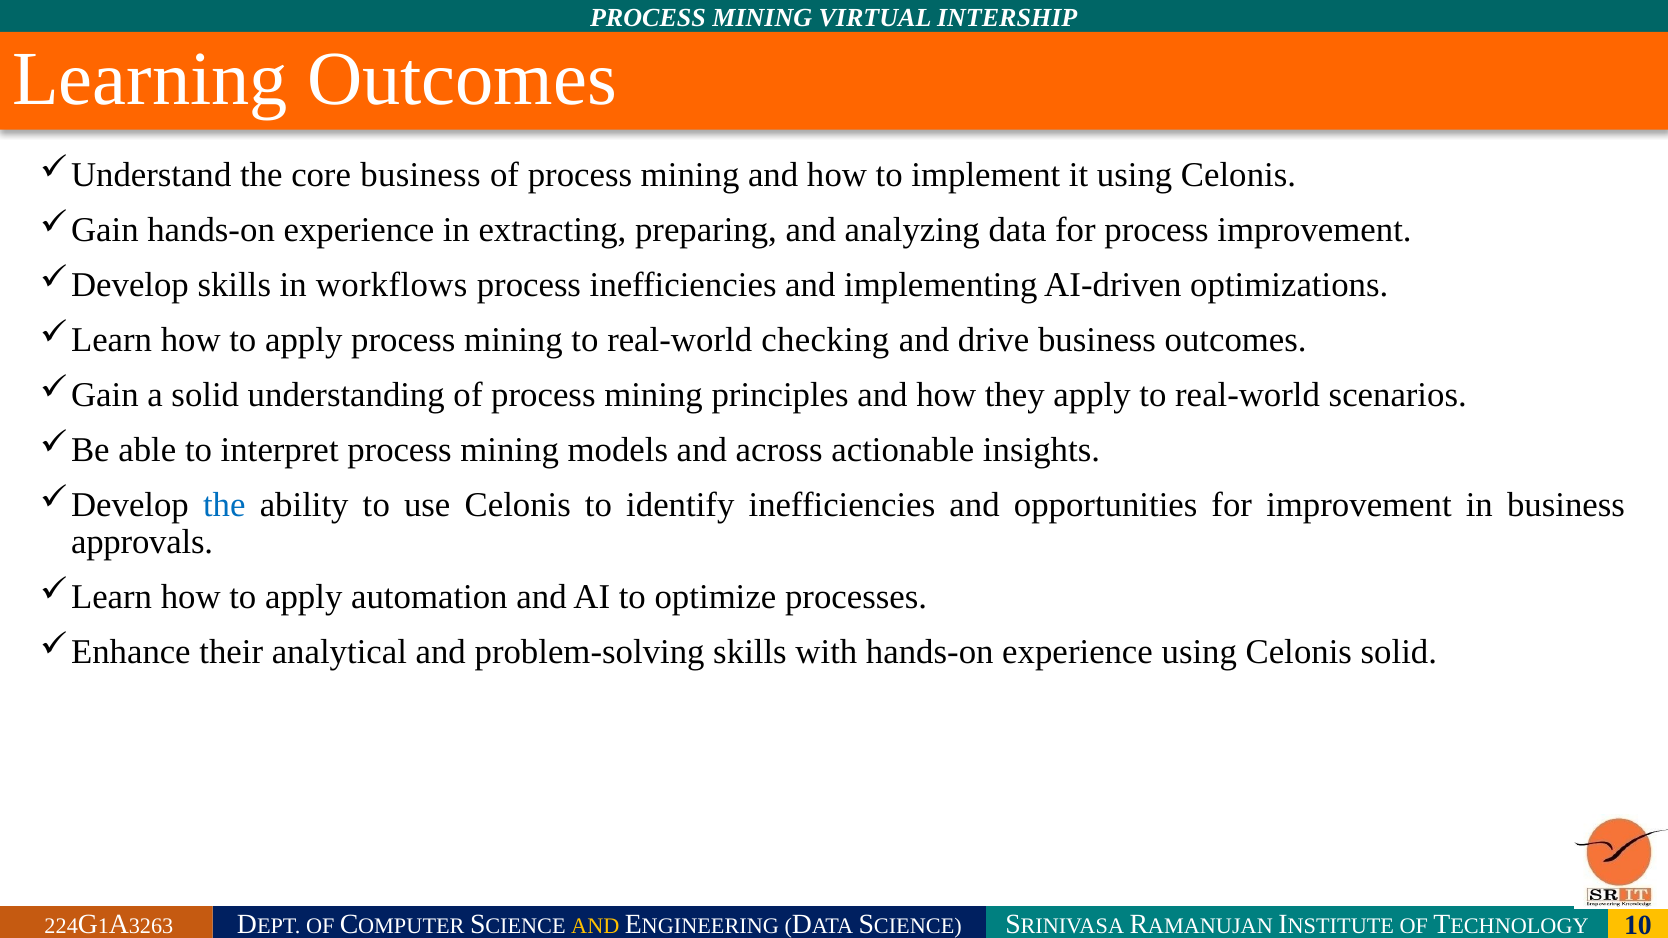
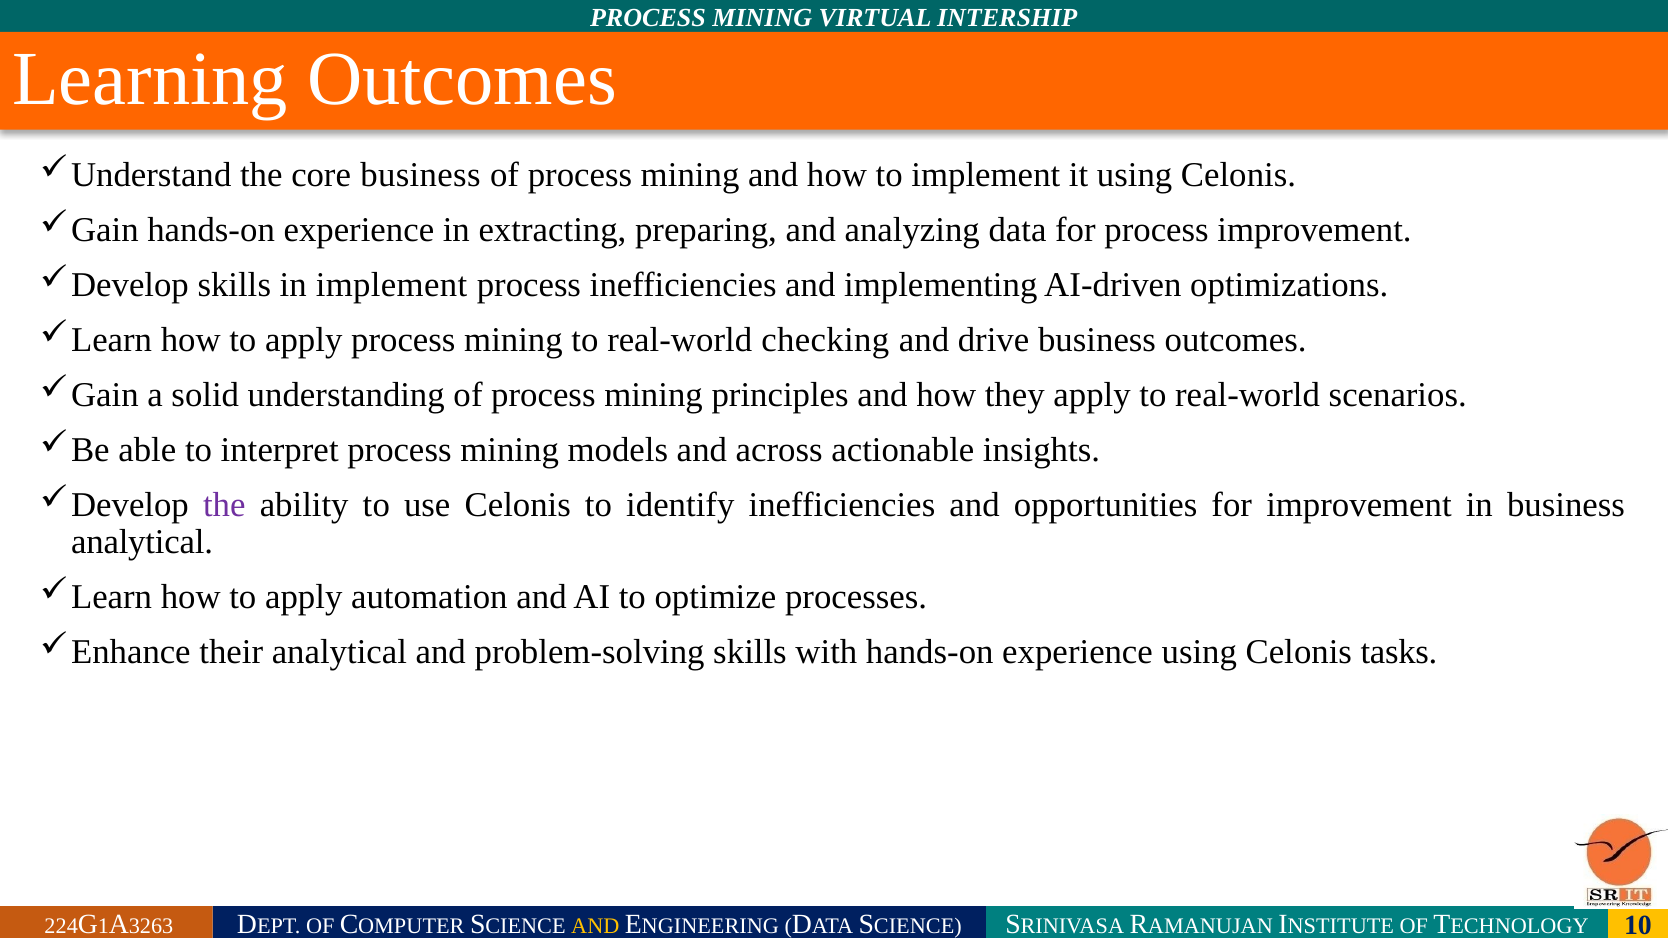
in workflows: workflows -> implement (392, 285)
the colour: blue -> purple (224, 505)
approvals: approvals -> analytical (142, 542)
Celonis solid: solid -> tasks (1399, 652)
